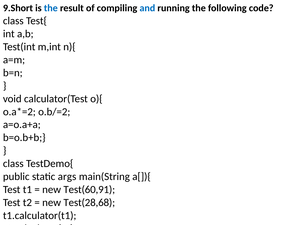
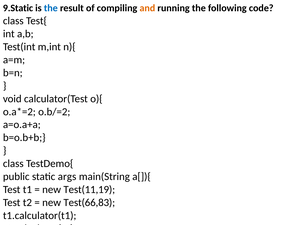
9.Short: 9.Short -> 9.Static (18, 8)
and colour: blue -> orange (147, 8)
Test(60,91: Test(60,91 -> Test(11,19 (89, 190)
Test(28,68: Test(28,68 -> Test(66,83 (89, 203)
